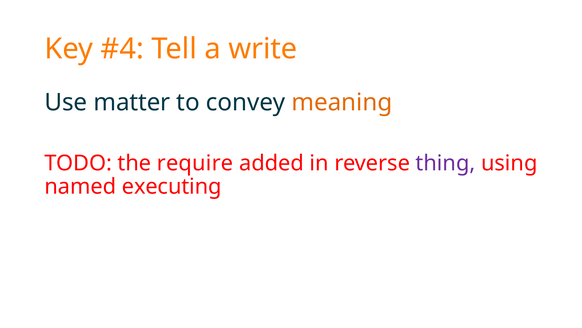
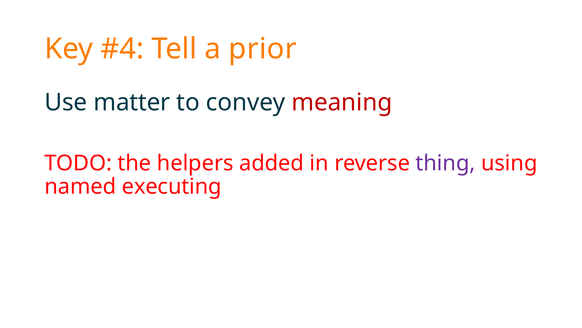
write: write -> prior (263, 49)
meaning colour: orange -> red (342, 102)
require: require -> helpers (195, 163)
